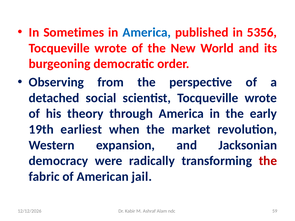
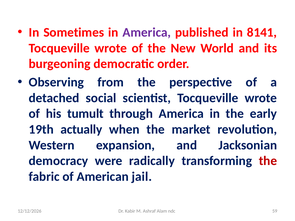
America colour: blue -> purple (147, 32)
5356: 5356 -> 8141 (262, 32)
theory: theory -> tumult (85, 114)
earliest: earliest -> actually (81, 130)
